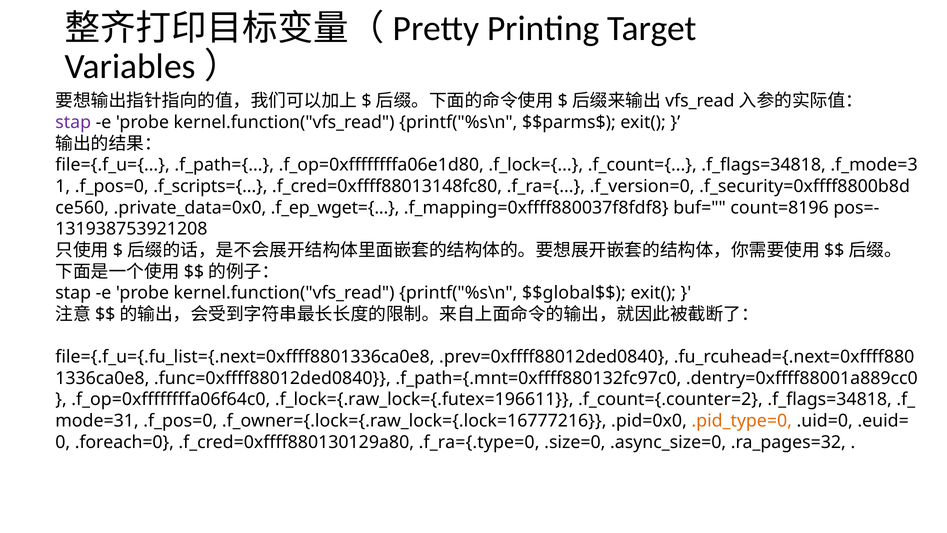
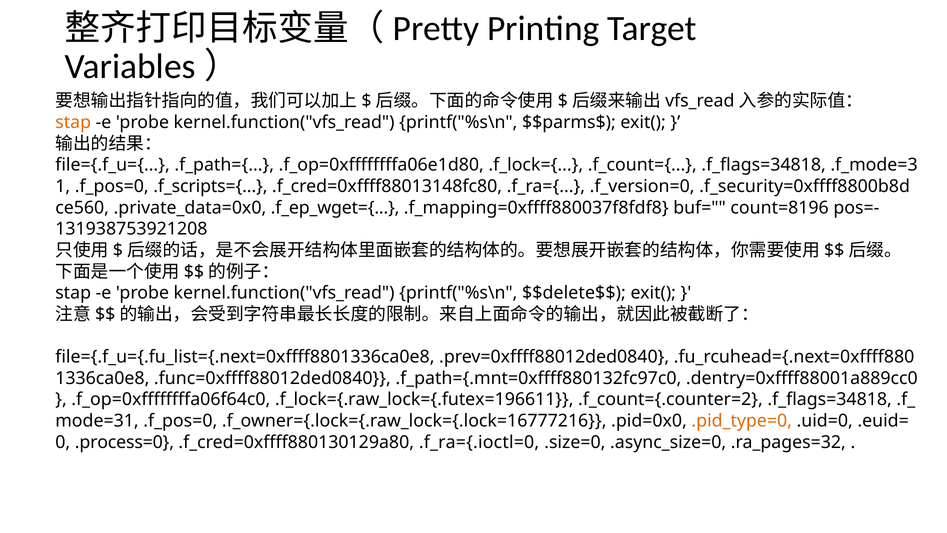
stap colour: purple -> orange (73, 122)
$$global$$: $$global$$ -> $$delete$$ (574, 293)
.foreach=0: .foreach=0 -> .process=0 (124, 442)
.f_ra={.type=0: .f_ra={.type=0 -> .f_ra={.ioctl=0 (479, 442)
